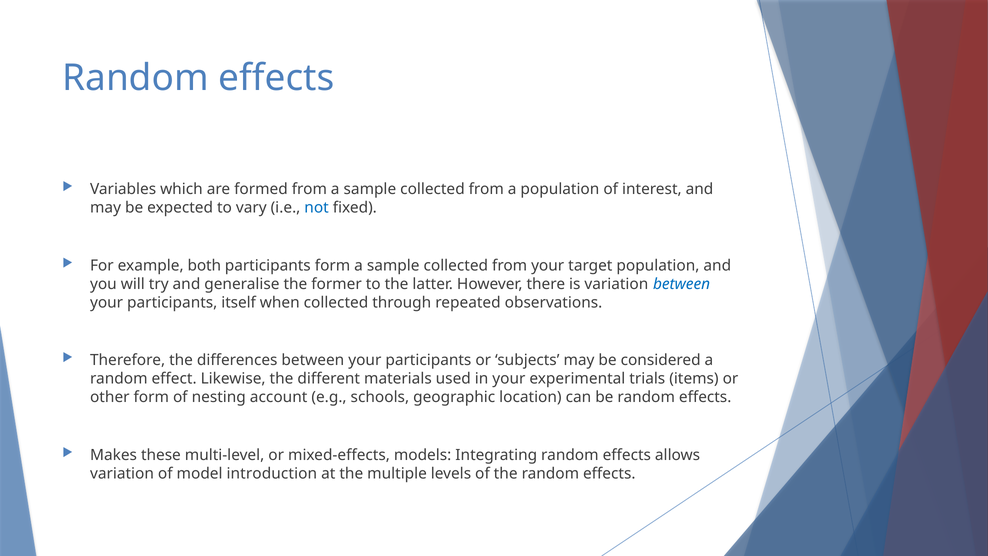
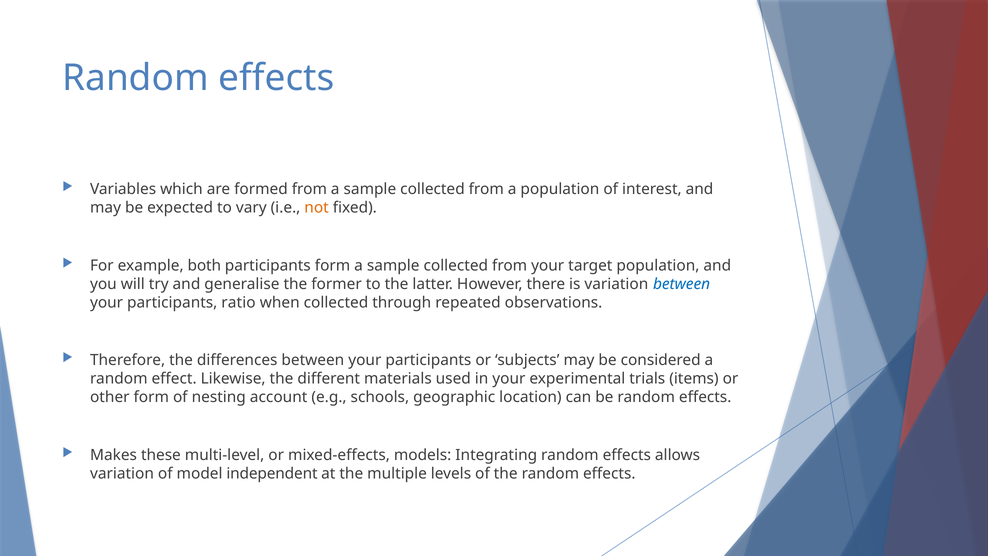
not colour: blue -> orange (317, 208)
itself: itself -> ratio (239, 302)
introduction: introduction -> independent (272, 473)
